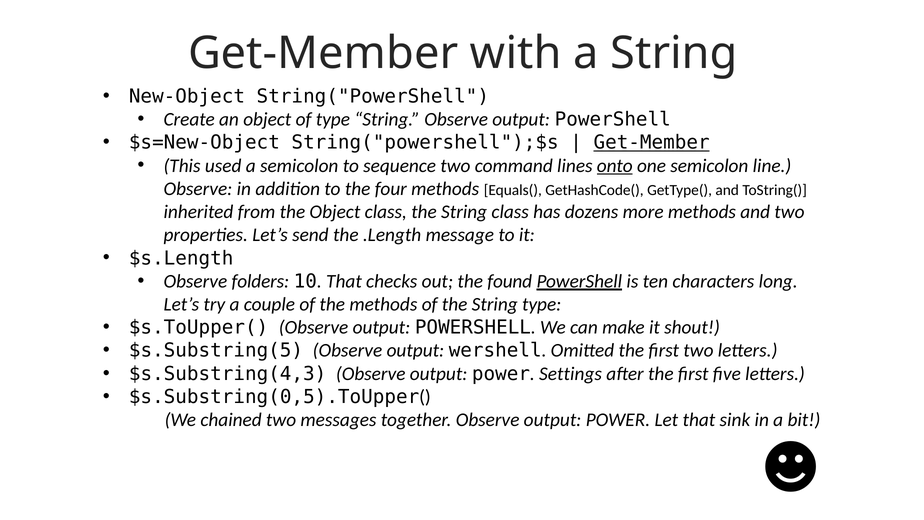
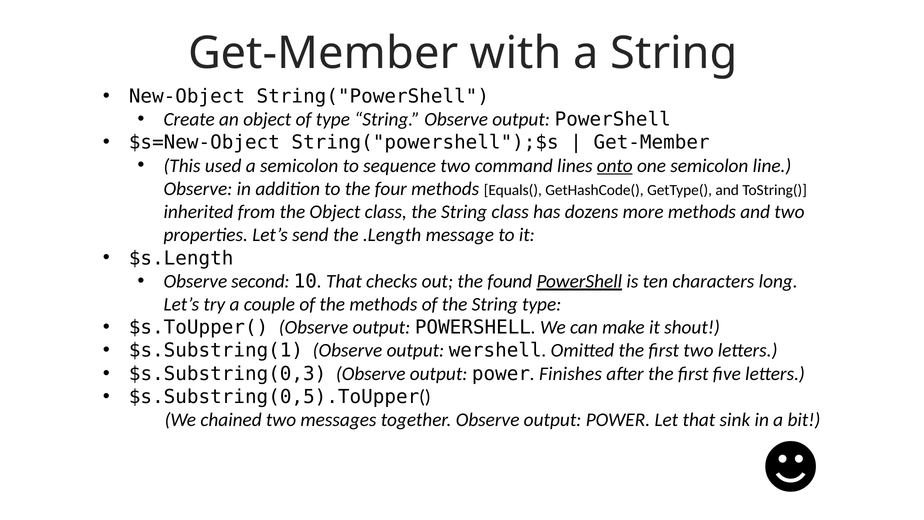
Get-Member underline: present -> none (652, 142)
folders: folders -> second (260, 281)
$s.Substring(5: $s.Substring(5 -> $s.Substring(1 (216, 350)
$s.Substring(4,3: $s.Substring(4,3 -> $s.Substring(0,3 (228, 374)
Settings: Settings -> Finishes (570, 374)
